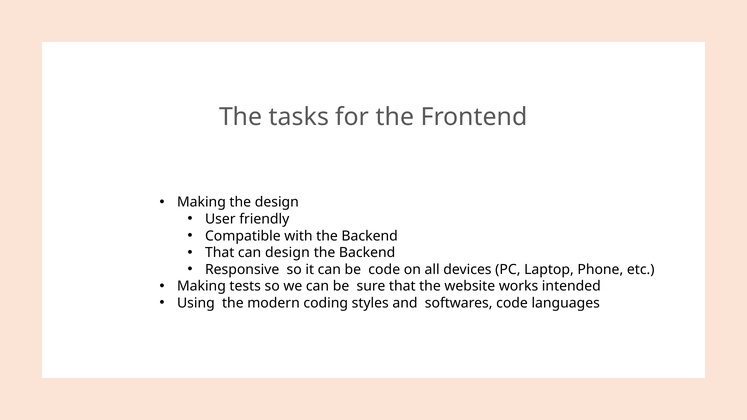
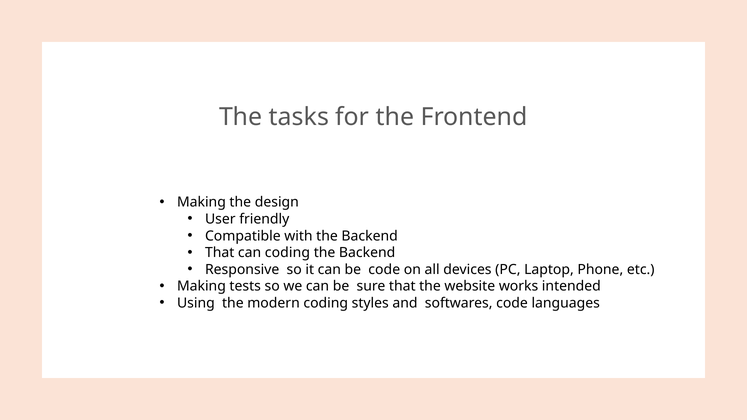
can design: design -> coding (287, 253)
